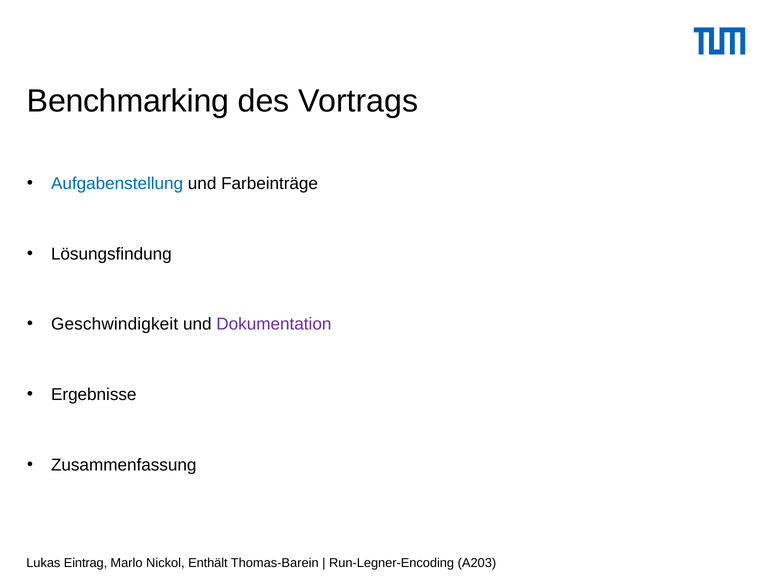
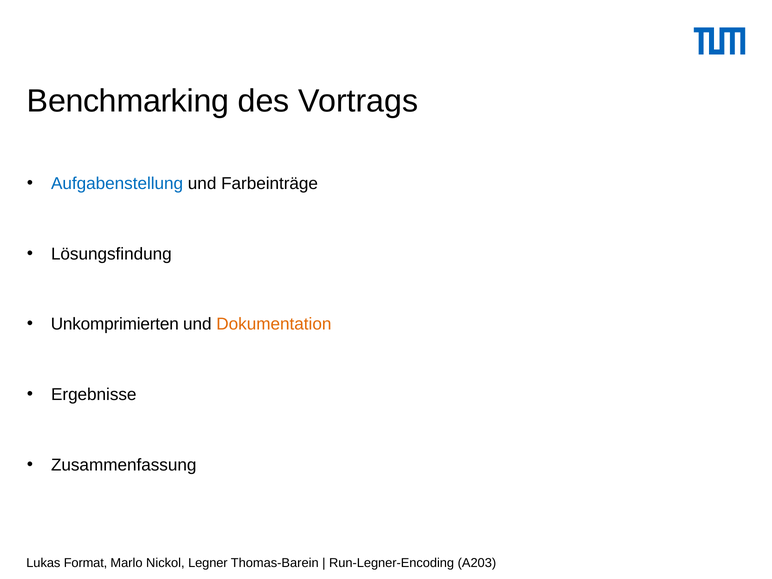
Geschwindigkeit: Geschwindigkeit -> Unkomprimierten (115, 324)
Dokumentation colour: purple -> orange (274, 324)
Eintrag: Eintrag -> Format (86, 563)
Enthält: Enthält -> Legner (208, 563)
